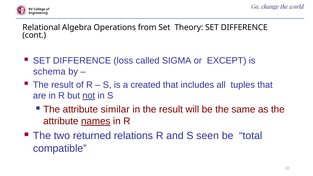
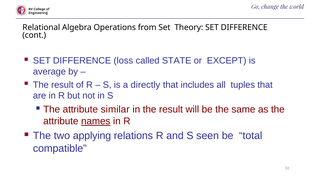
SIGMA: SIGMA -> STATE (177, 61)
schema: schema -> average (49, 72)
created: created -> directly (145, 85)
not underline: present -> none (89, 96)
returned: returned -> applying (92, 136)
